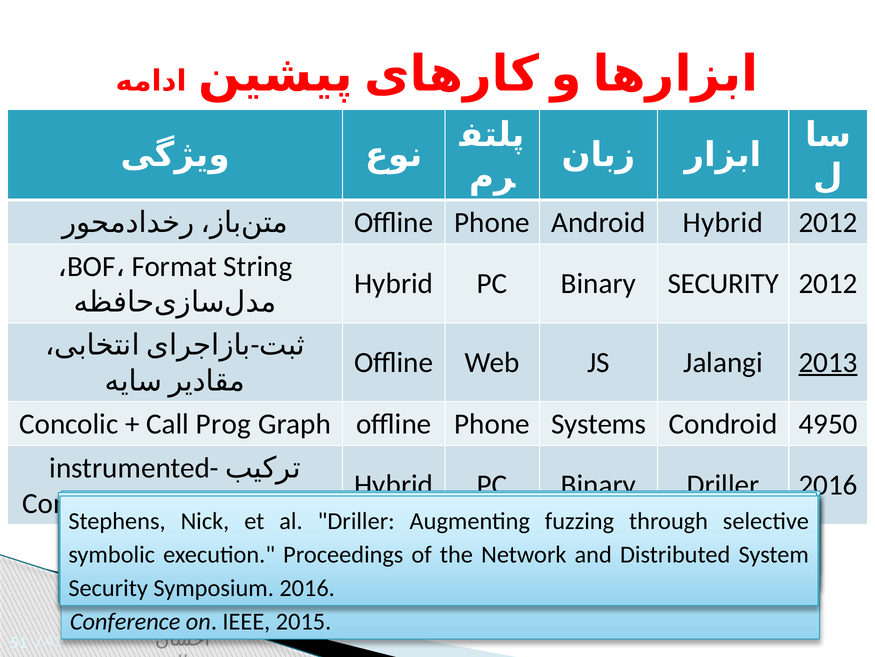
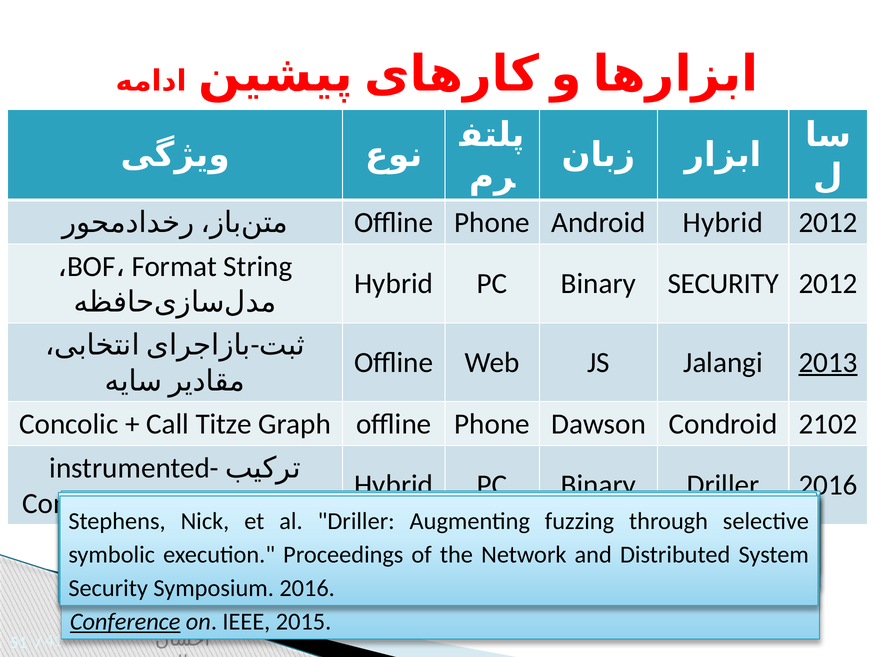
Call Prog: Prog -> Titze (224, 424)
Systems: Systems -> Dawson (599, 424)
4950: 4950 -> 2102 (828, 424)
Conference underline: none -> present (125, 621)
